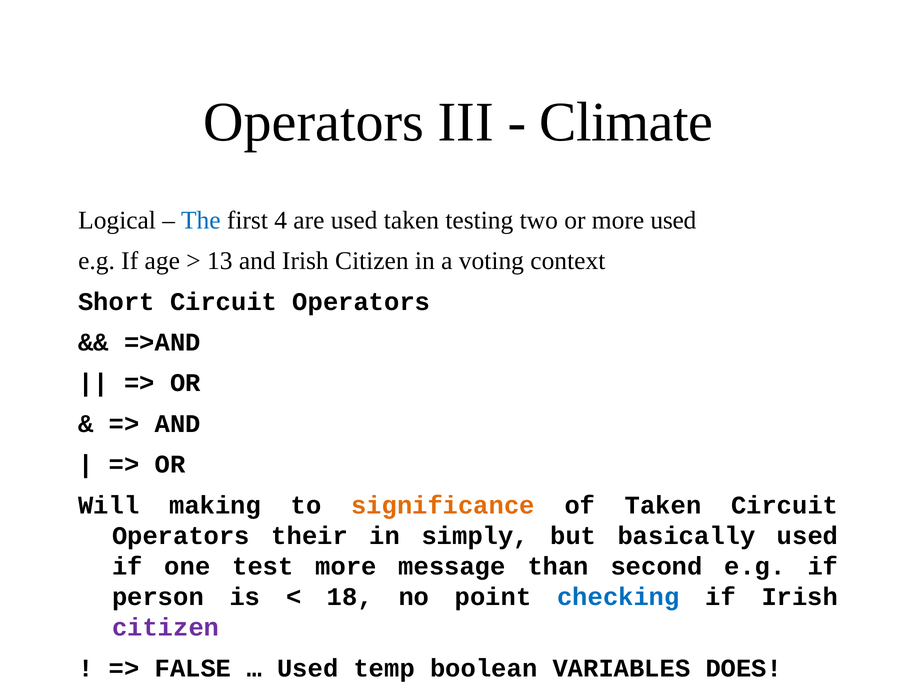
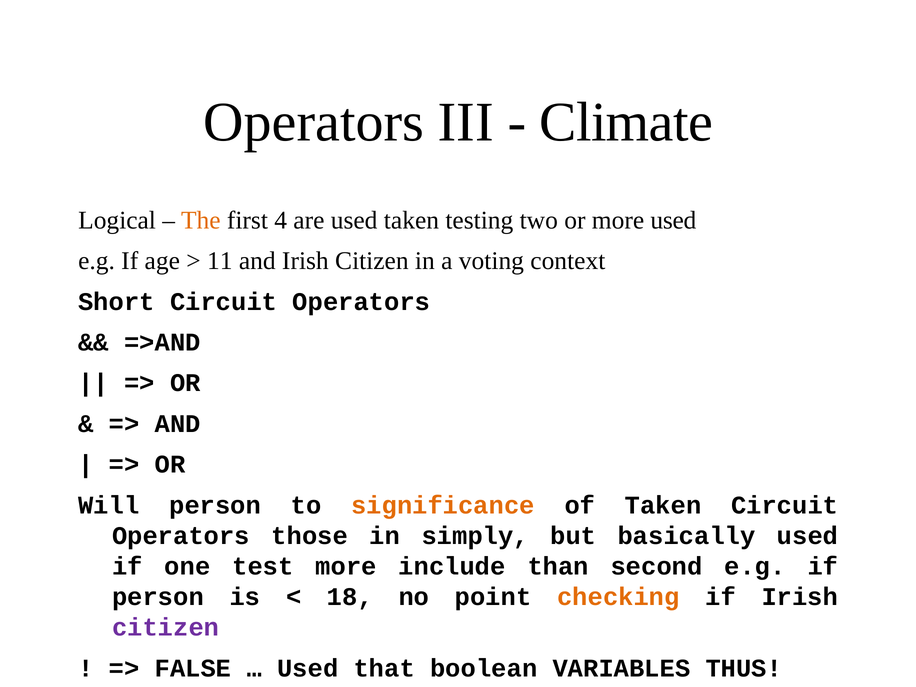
The colour: blue -> orange (201, 220)
13: 13 -> 11 (220, 261)
Will making: making -> person (215, 505)
their: their -> those (310, 536)
message: message -> include (452, 566)
checking colour: blue -> orange (618, 597)
temp: temp -> that (384, 668)
DOES: DOES -> THUS (744, 668)
